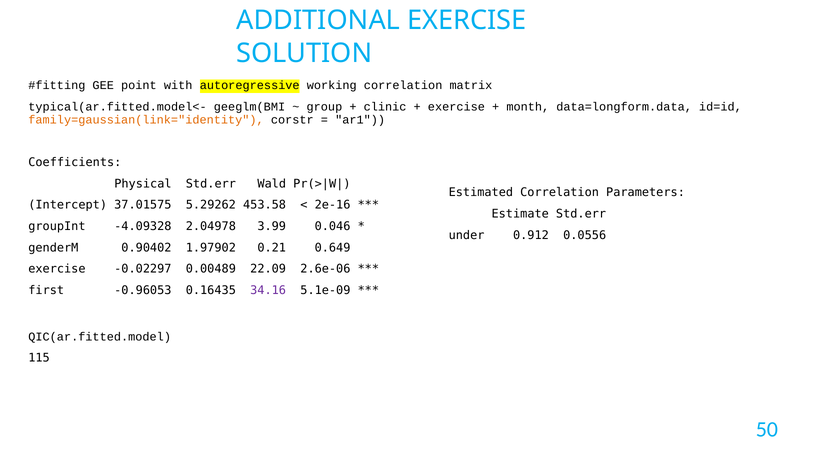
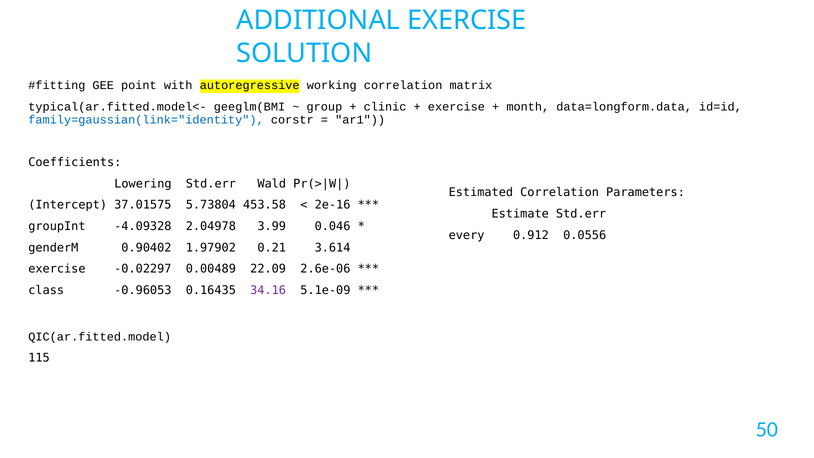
family=gaussian(link="identity colour: orange -> blue (146, 120)
Physical: Physical -> Lowering (143, 184)
5.29262: 5.29262 -> 5.73804 (211, 205)
under: under -> every (467, 235)
0.649: 0.649 -> 3.614 (333, 248)
first: first -> class (46, 290)
